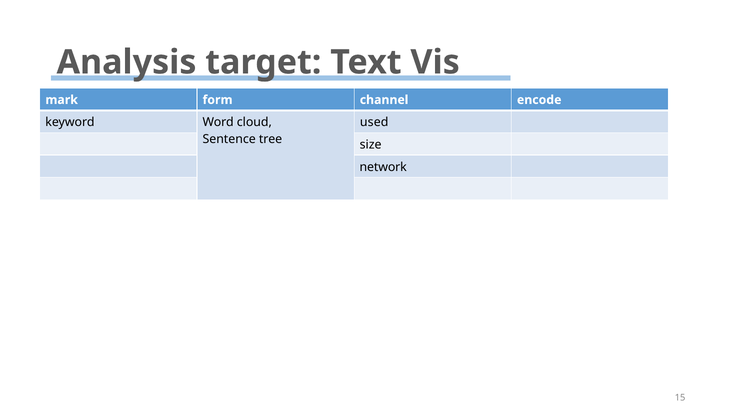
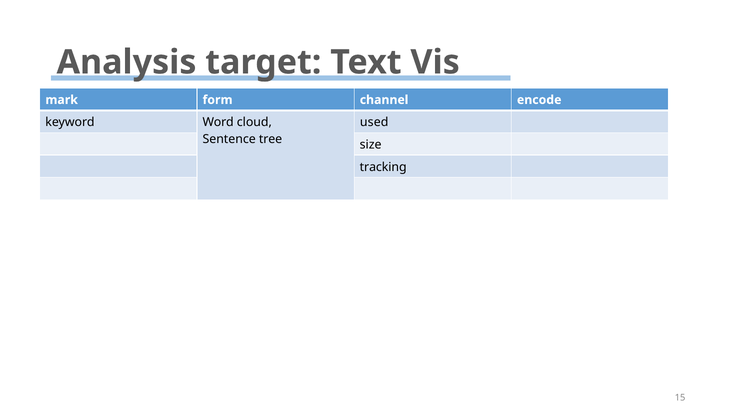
network: network -> tracking (383, 167)
